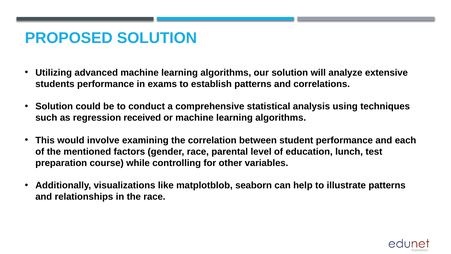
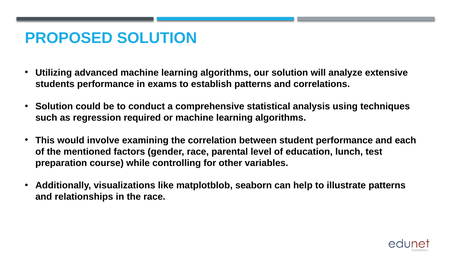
received: received -> required (142, 118)
